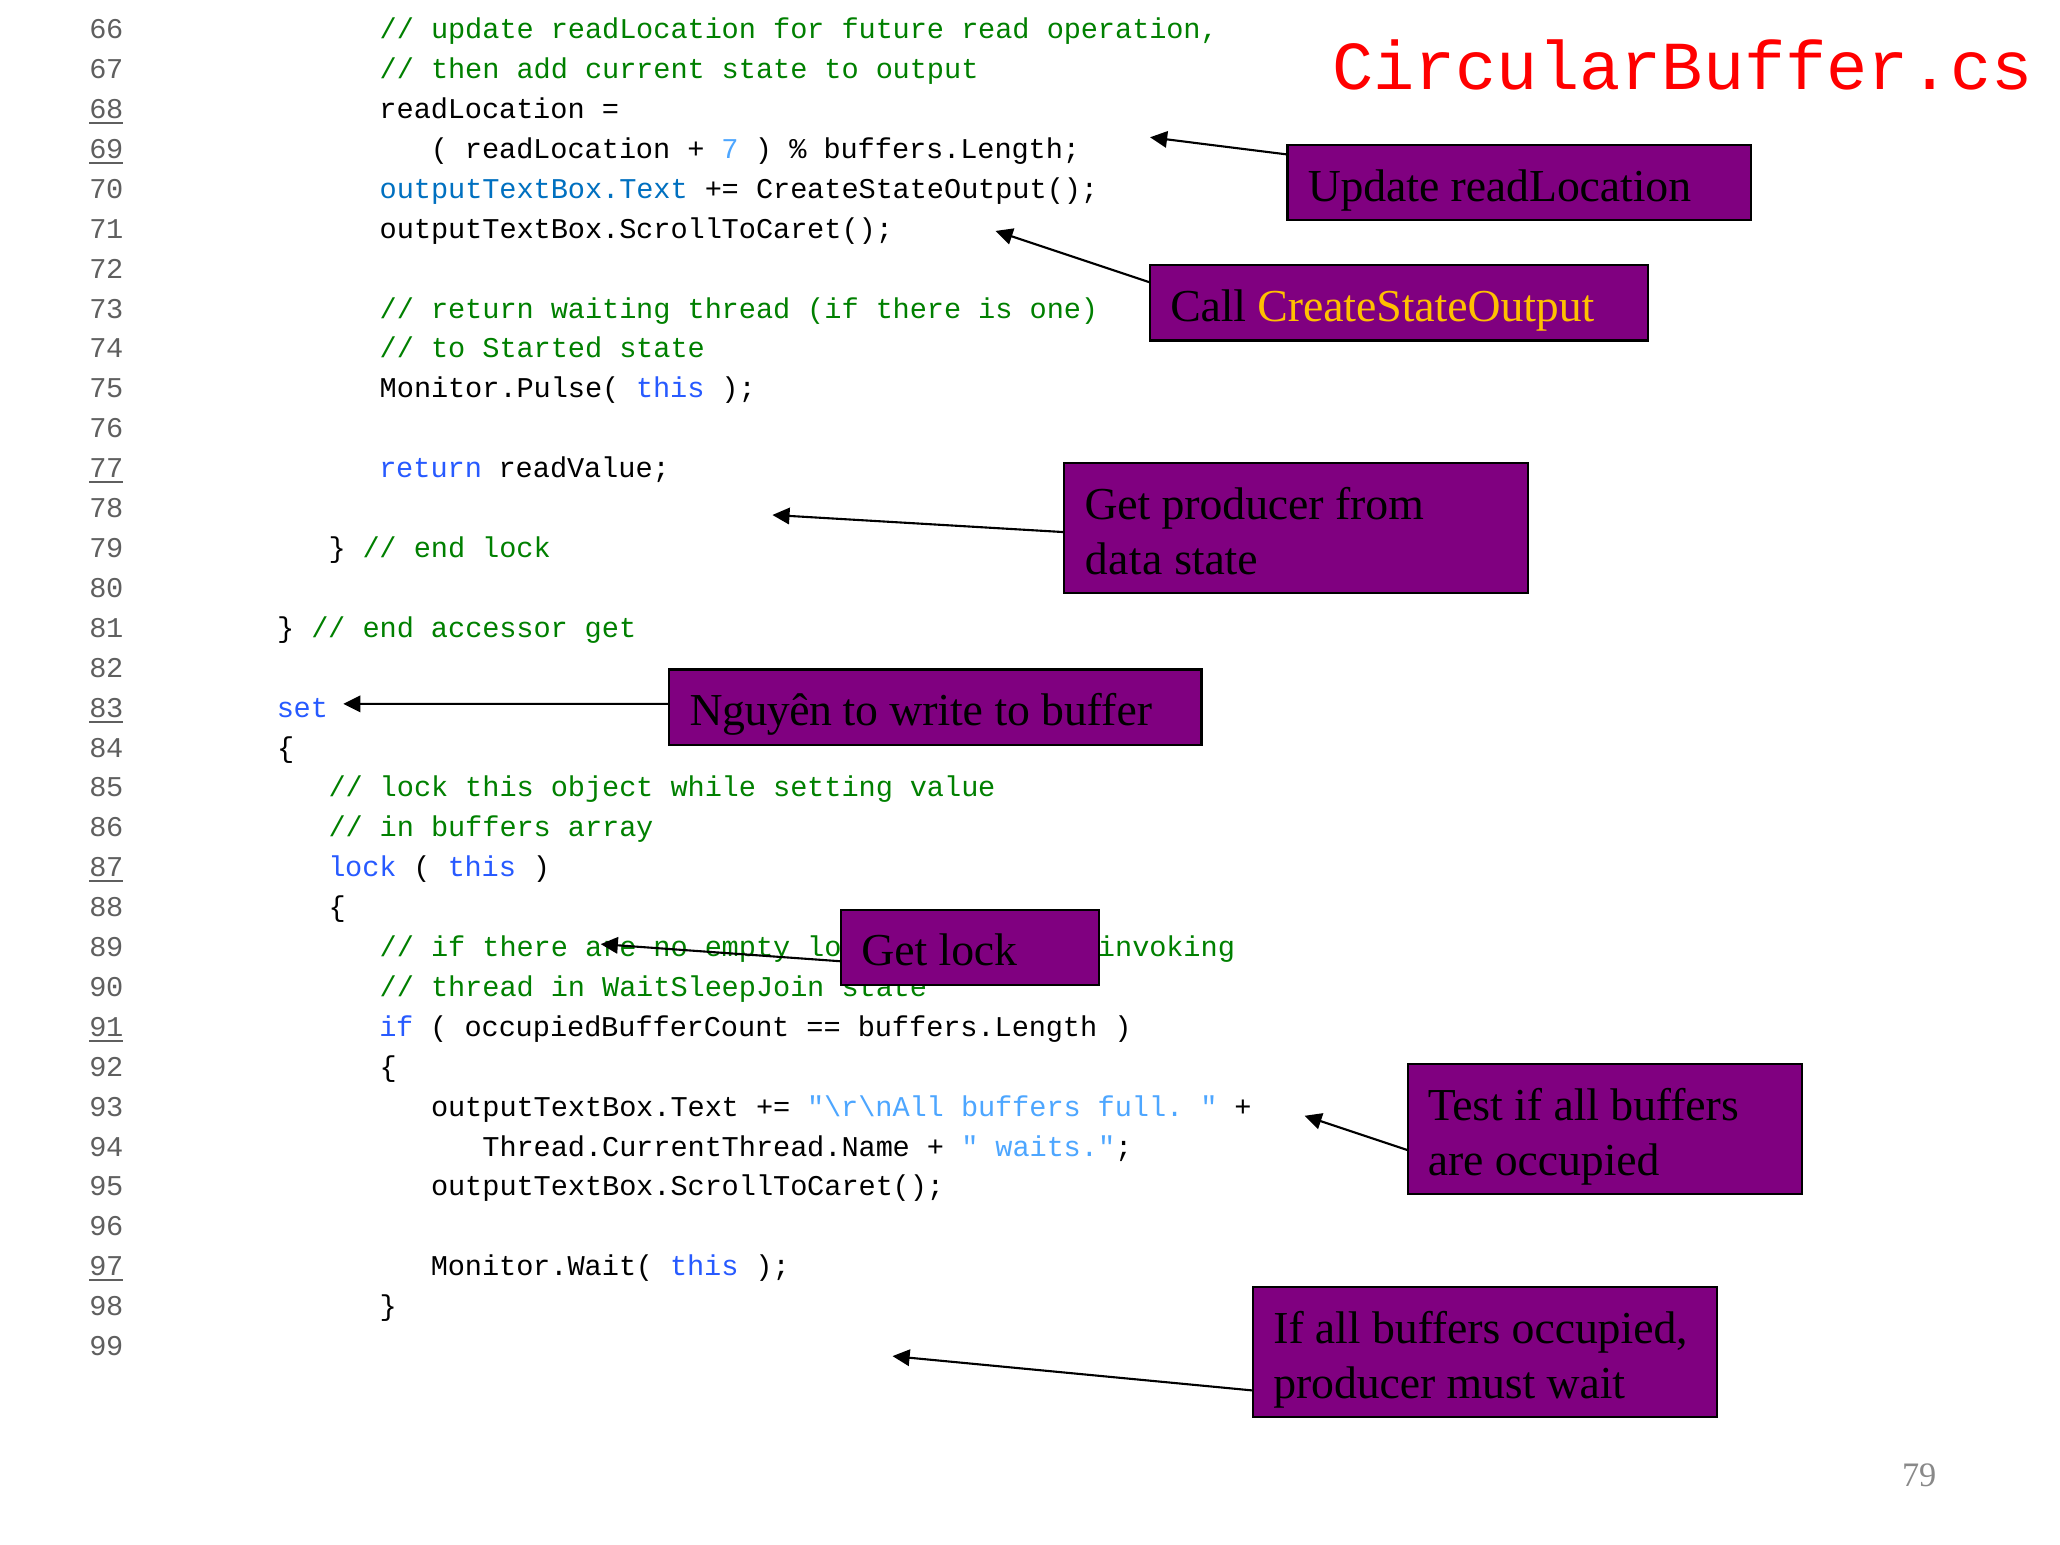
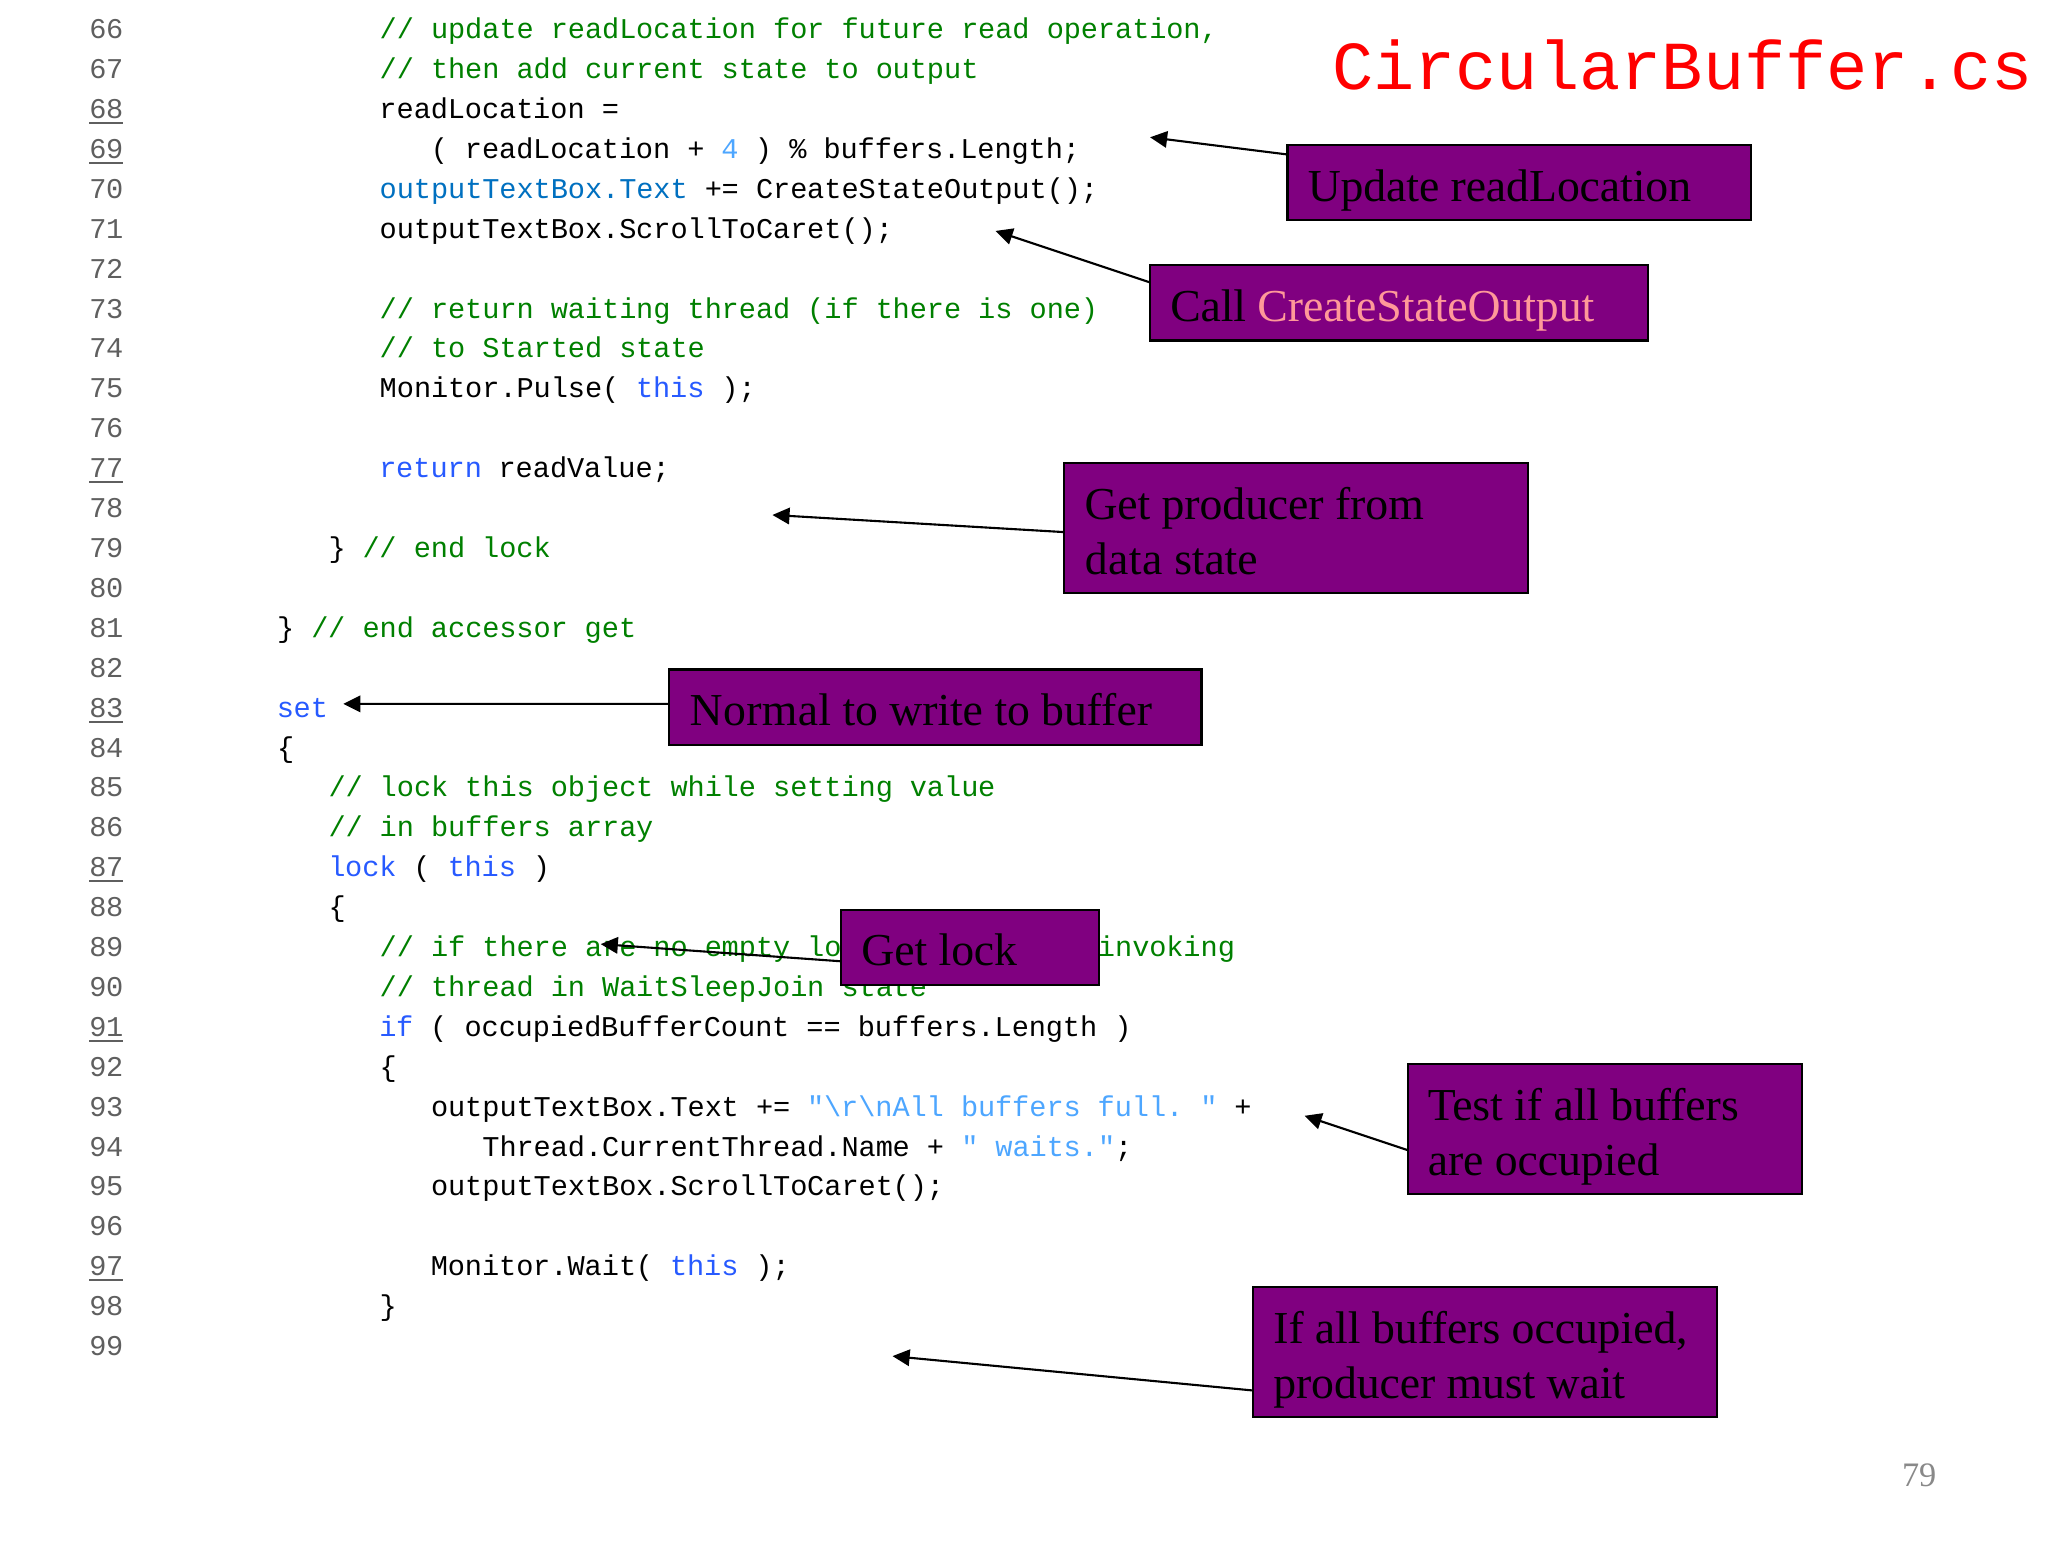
7: 7 -> 4 (730, 149)
CreateStateOutput colour: yellow -> pink (1426, 306)
Nguyên: Nguyên -> Normal (760, 710)
